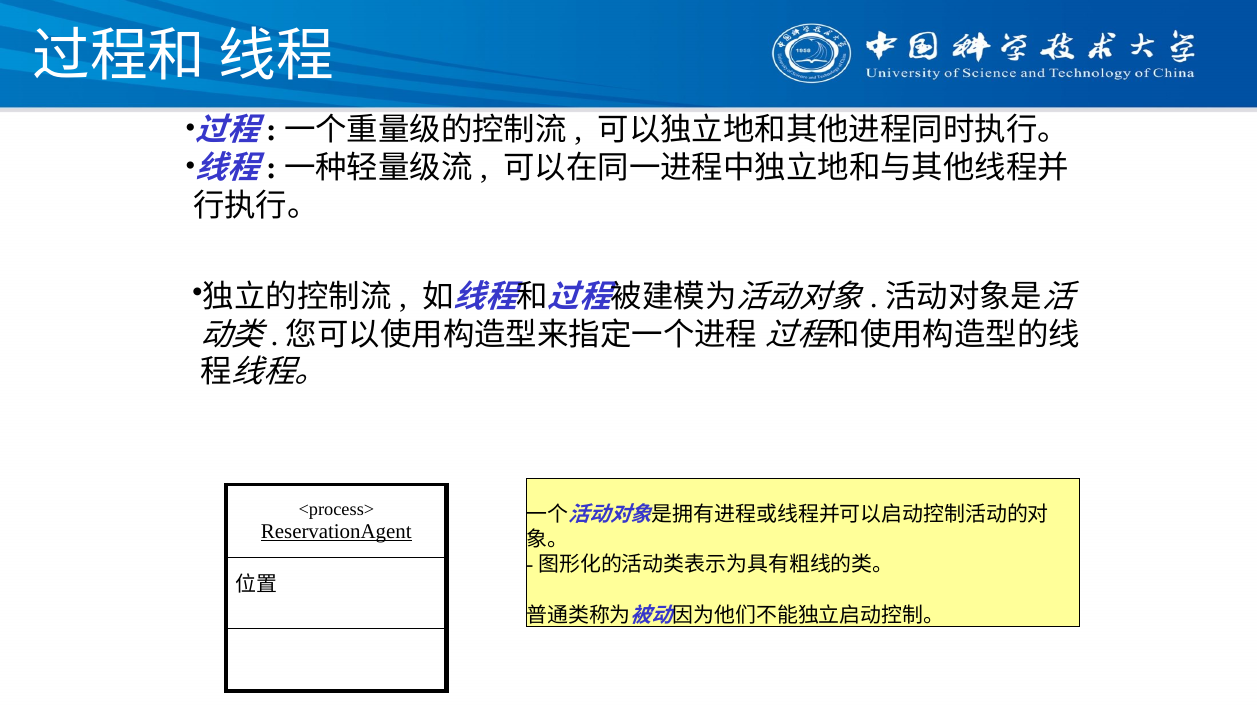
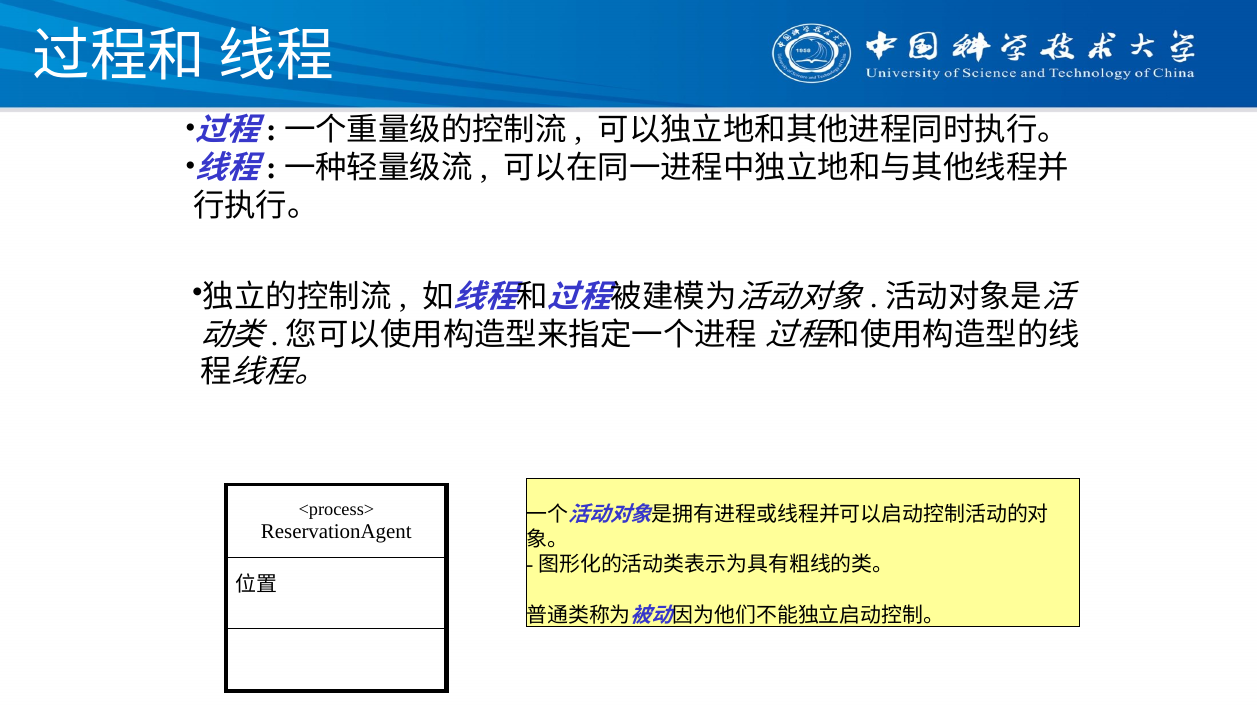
ReservationAgent underline: present -> none (336, 531)
